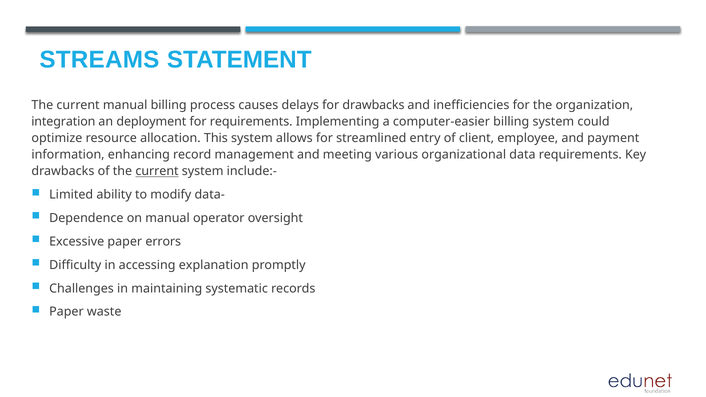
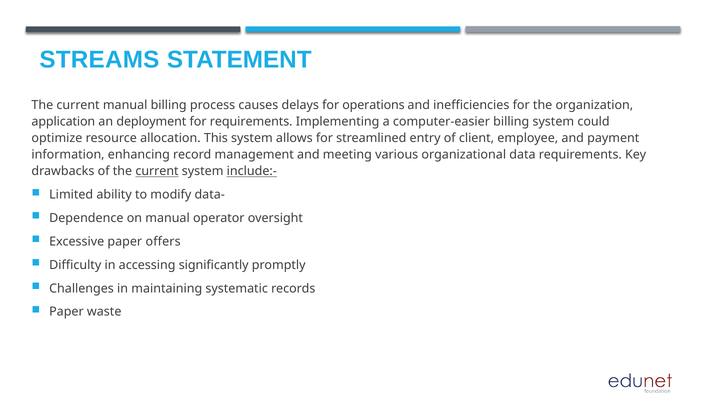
for drawbacks: drawbacks -> operations (373, 105)
integration: integration -> application (63, 122)
include:- underline: none -> present (252, 171)
errors: errors -> offers (163, 242)
explanation: explanation -> significantly (214, 265)
